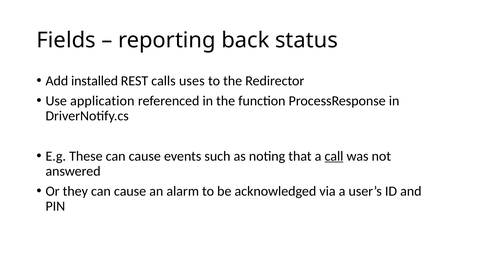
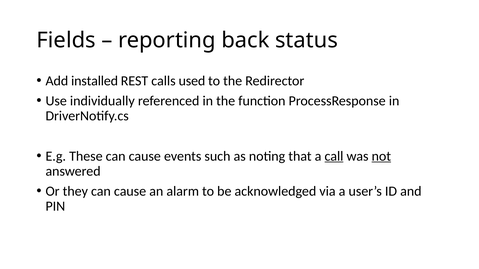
uses: uses -> used (192, 81)
application: application -> individually (102, 101)
not underline: none -> present (381, 156)
